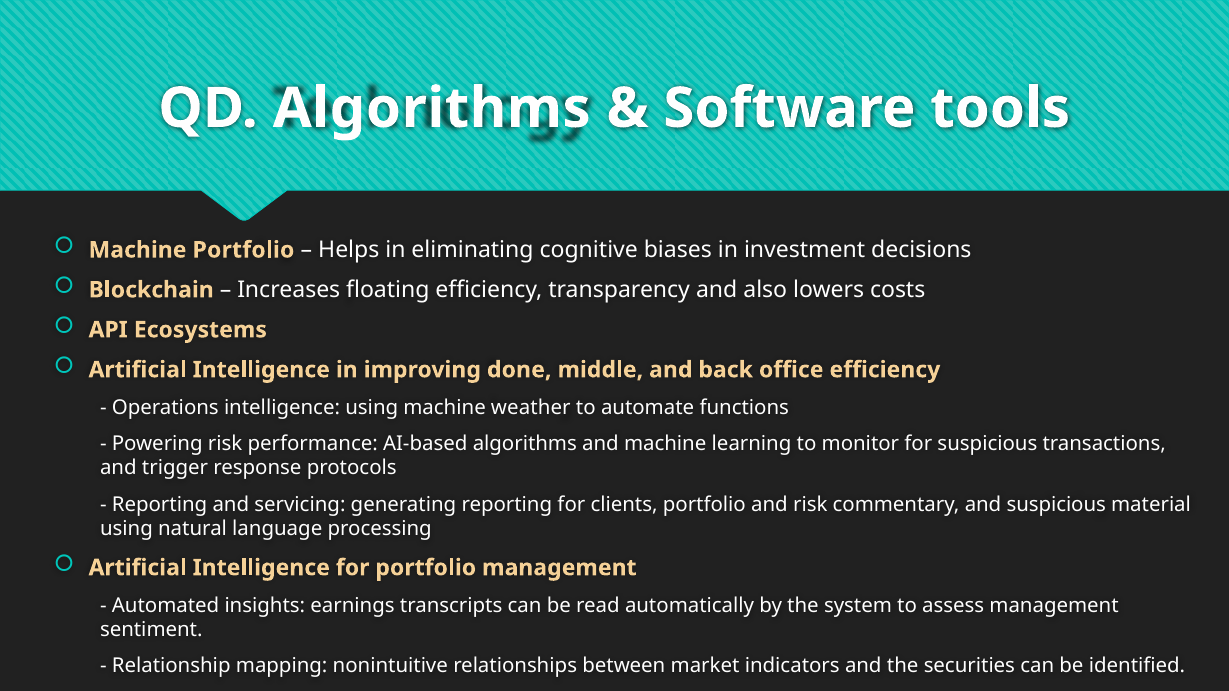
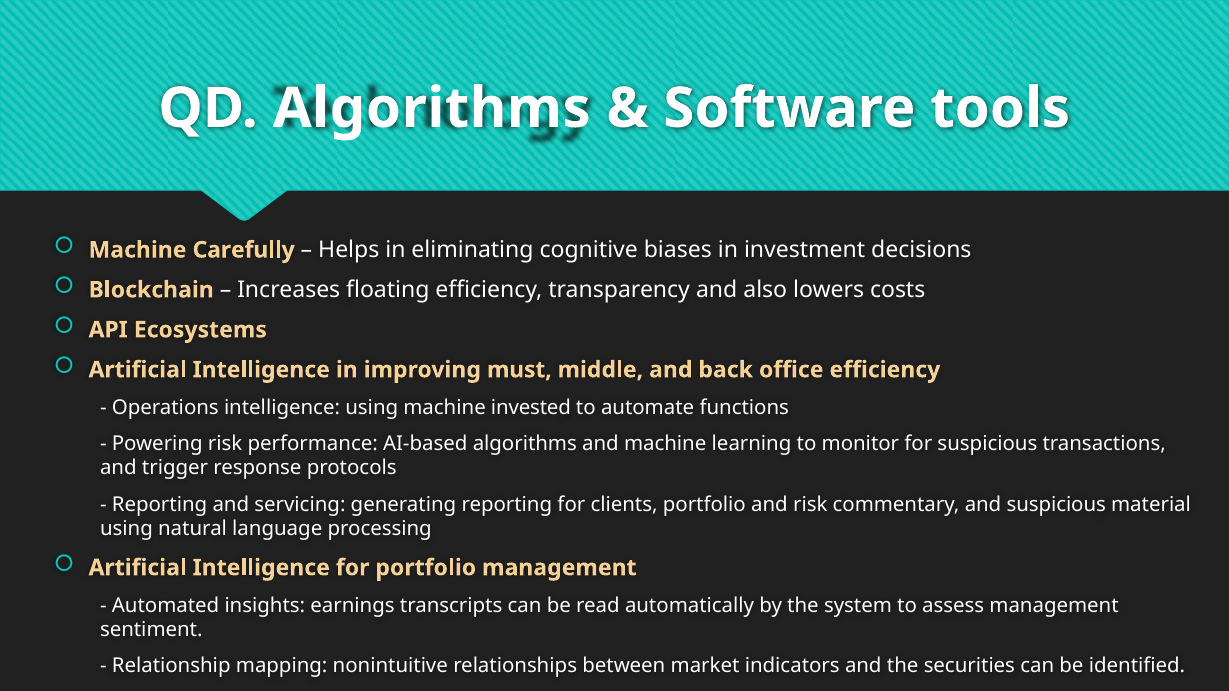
Machine Portfolio: Portfolio -> Carefully (244, 250)
done: done -> must (519, 370)
weather: weather -> invested (531, 408)
